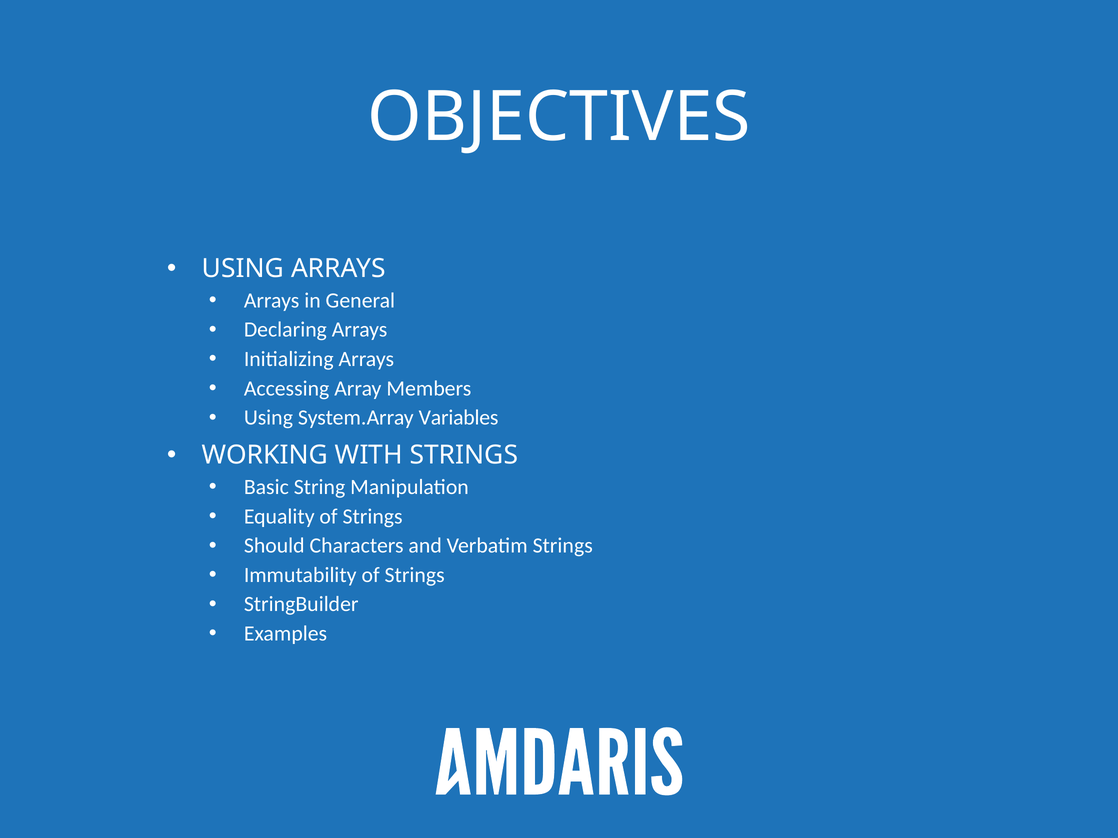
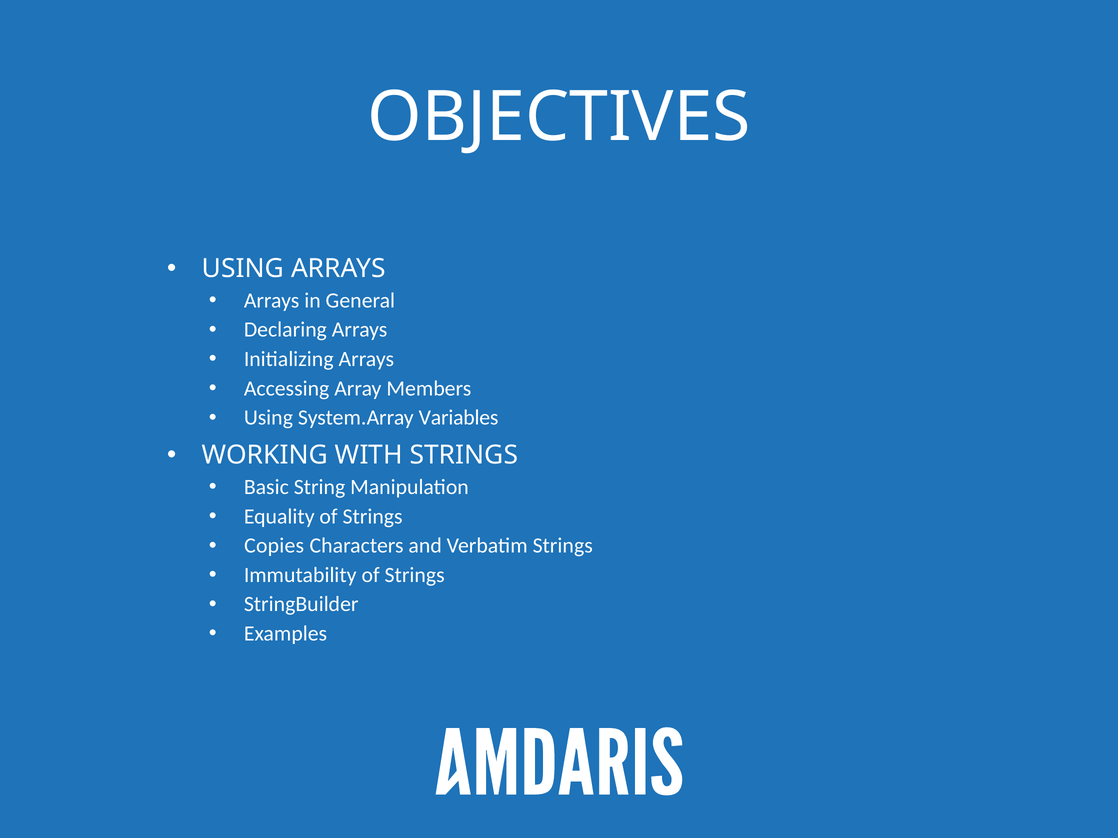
Should: Should -> Copies (274, 546)
